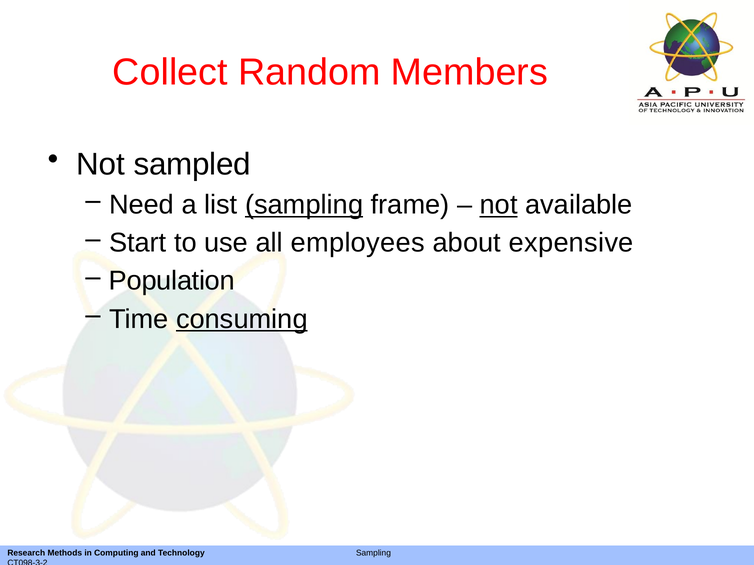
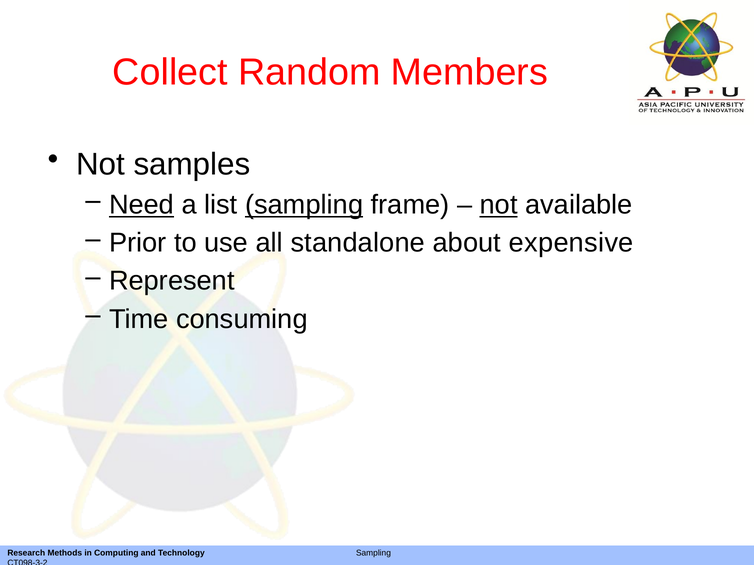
sampled: sampled -> samples (192, 165)
Need underline: none -> present (142, 205)
Start: Start -> Prior (138, 243)
employees: employees -> standalone (358, 243)
Population: Population -> Represent (172, 281)
consuming underline: present -> none (242, 319)
